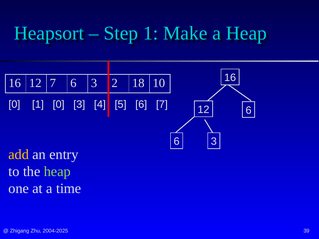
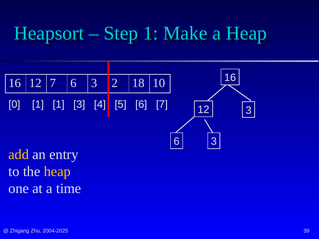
1 0: 0 -> 1 (59, 104)
12 6: 6 -> 3 (249, 110)
heap colour: light green -> yellow (57, 172)
